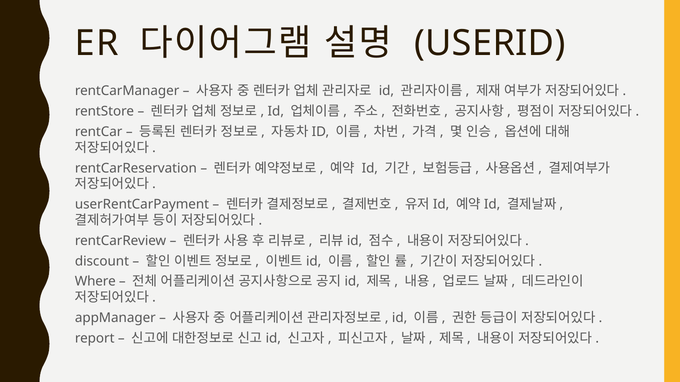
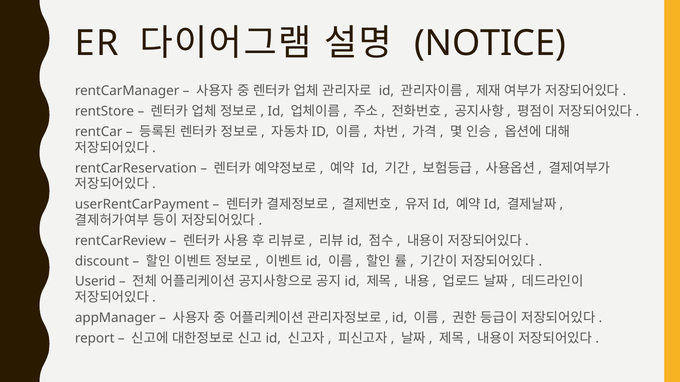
USERID: USERID -> NOTICE (490, 43)
Where: Where -> Userid (95, 282)
